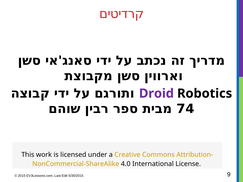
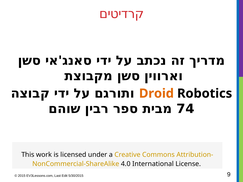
Droid colour: purple -> orange (156, 94)
